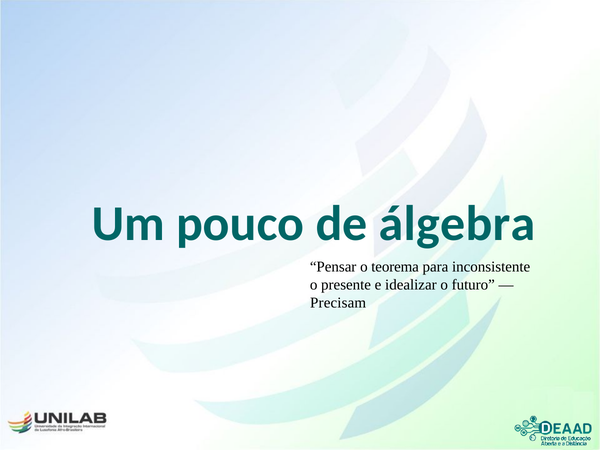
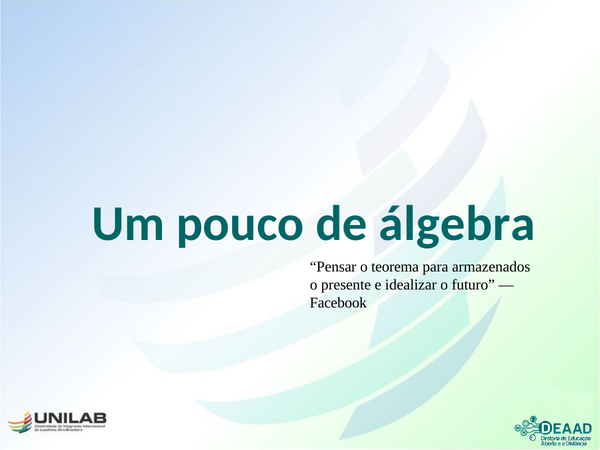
inconsistente: inconsistente -> armazenados (491, 267)
Precisam: Precisam -> Facebook (338, 303)
